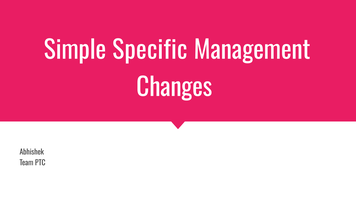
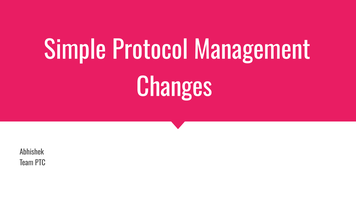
Specific: Specific -> Protocol (150, 51)
